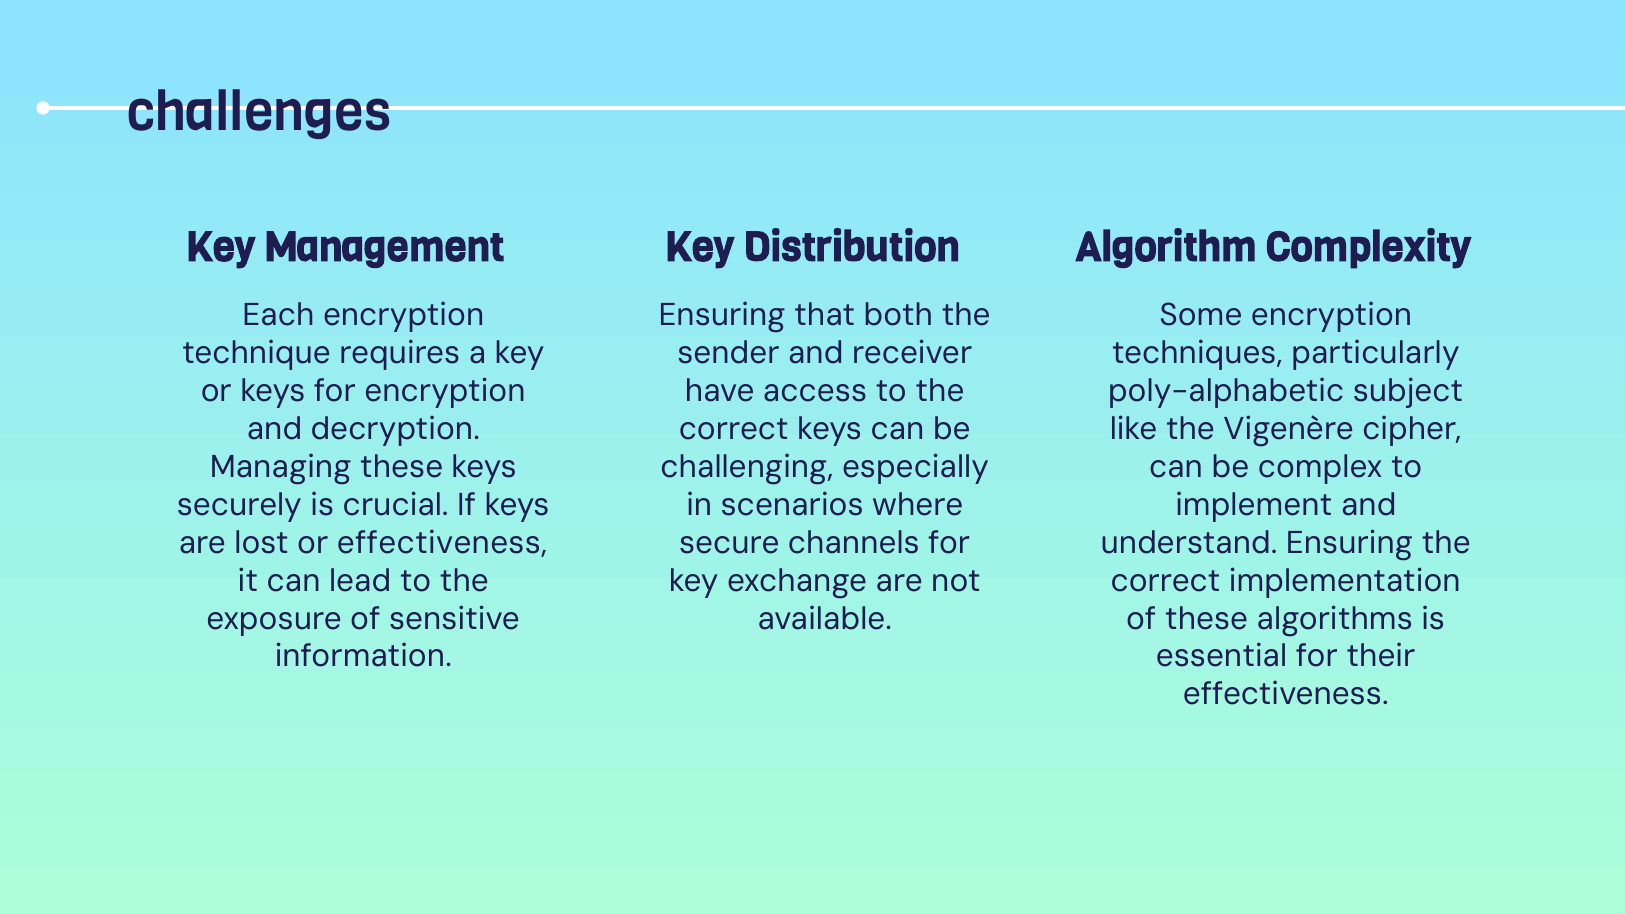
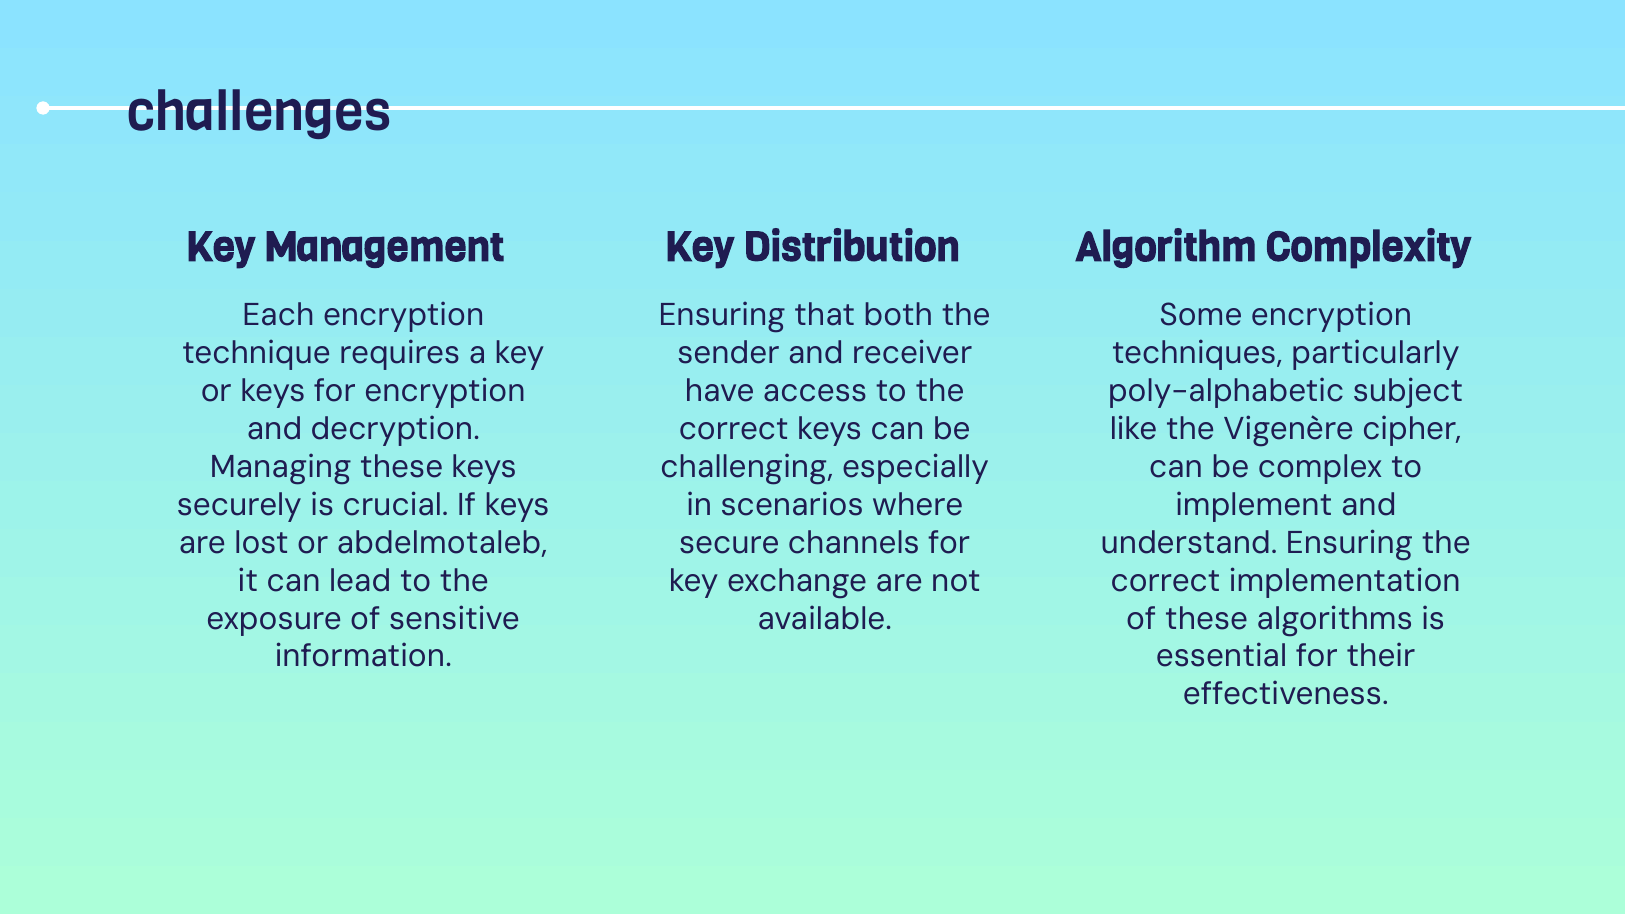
or effectiveness: effectiveness -> abdelmotaleb (442, 543)
